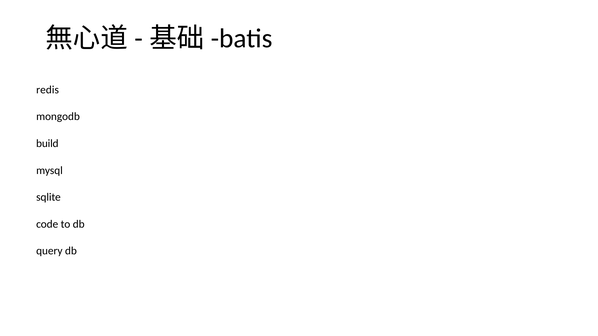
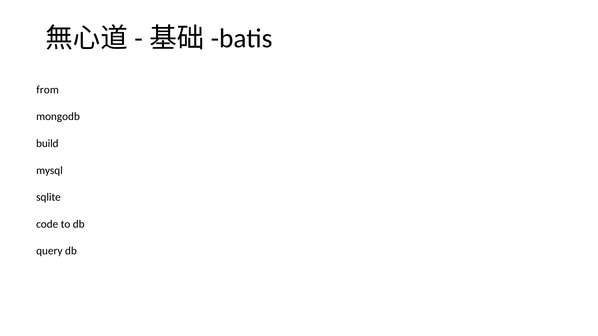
redis: redis -> from (48, 90)
